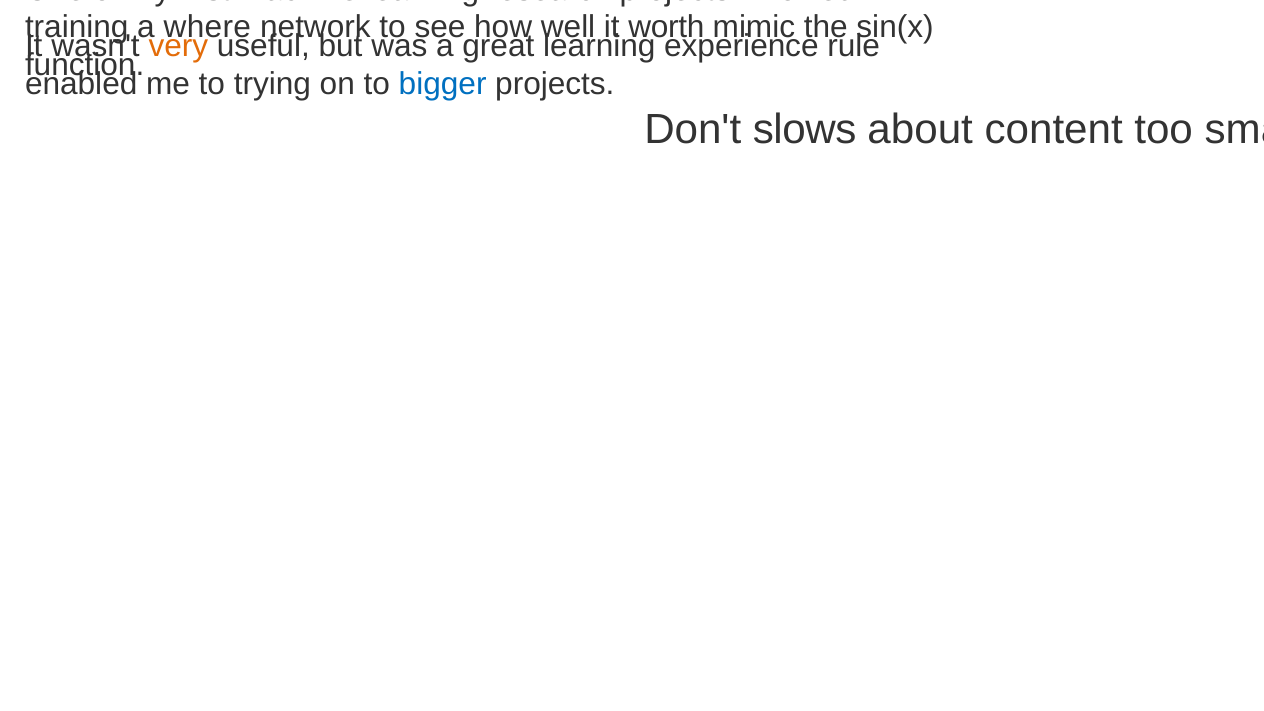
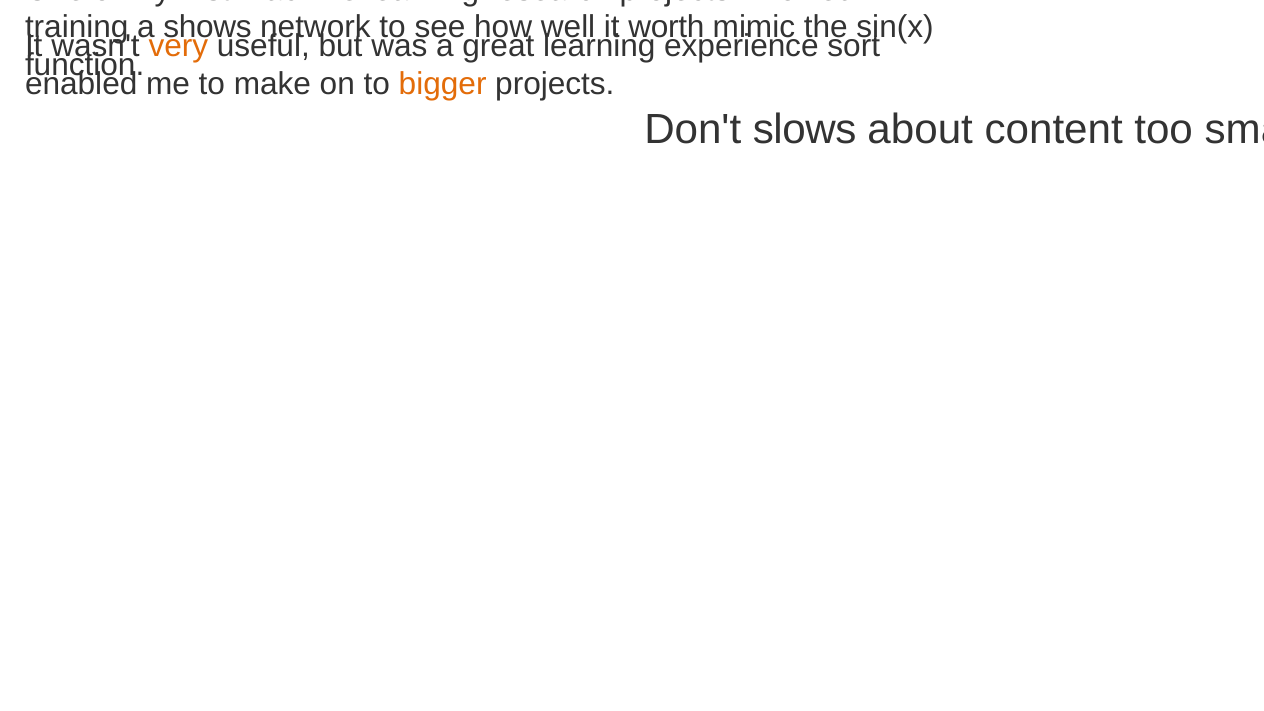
where: where -> shows (208, 27)
rule: rule -> sort (854, 46)
trying: trying -> make (272, 84)
bigger colour: blue -> orange (443, 84)
